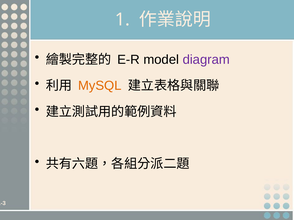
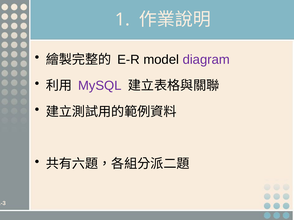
MySQL colour: orange -> purple (100, 86)
